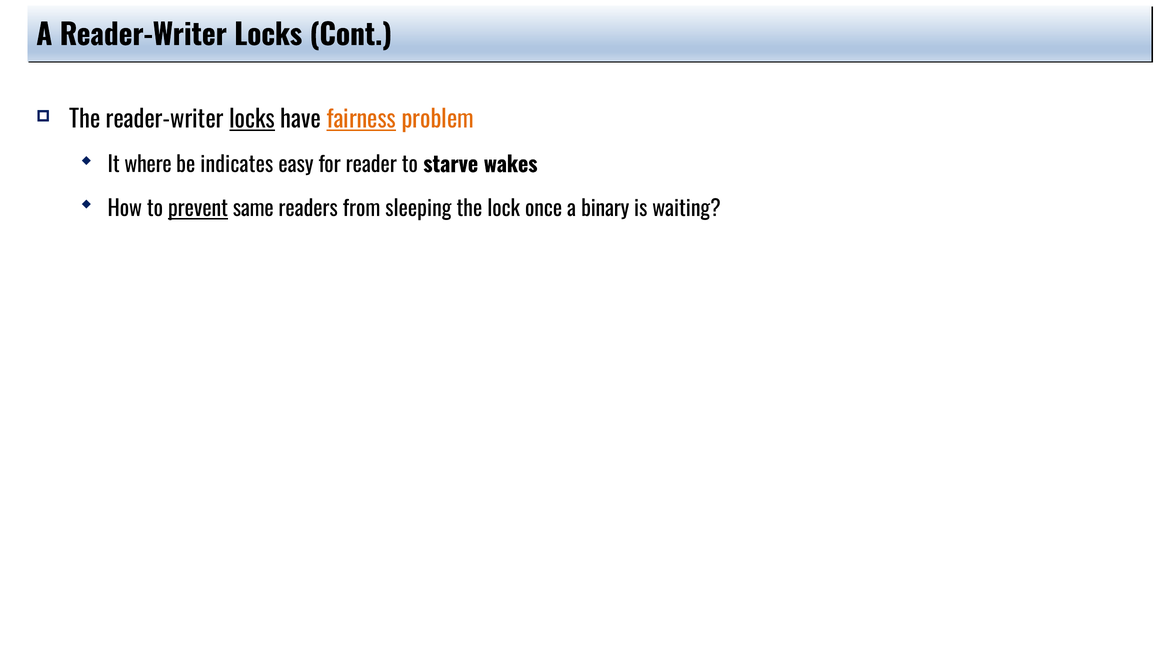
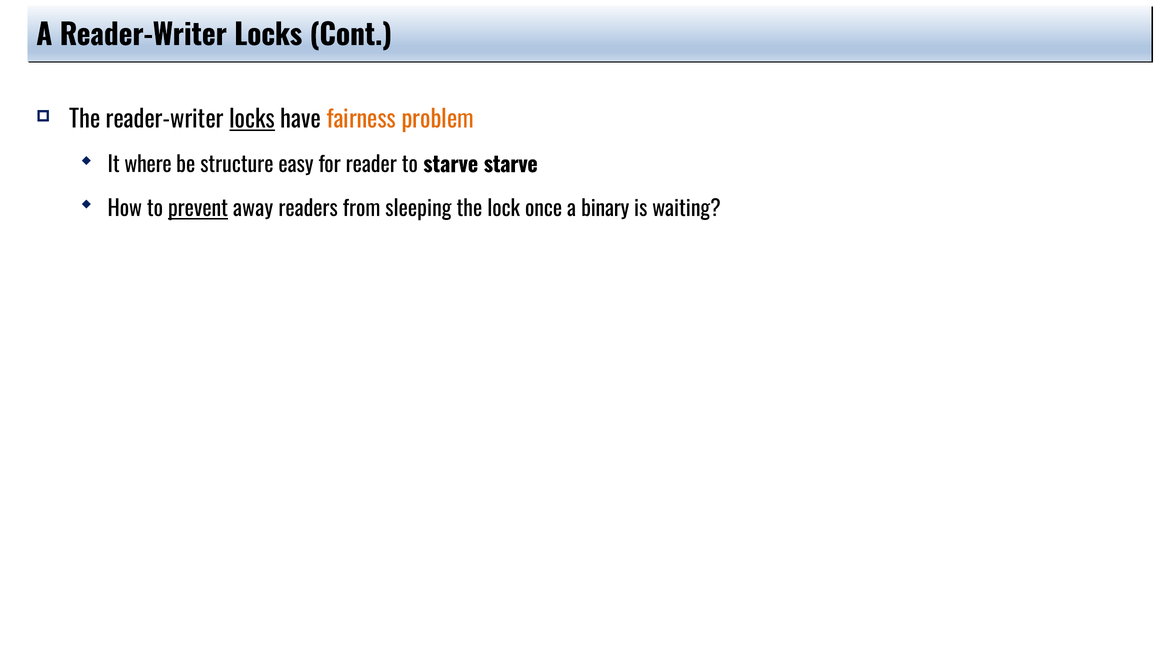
fairness underline: present -> none (361, 120)
indicates: indicates -> structure (237, 165)
starve wakes: wakes -> starve (511, 165)
same: same -> away (253, 209)
